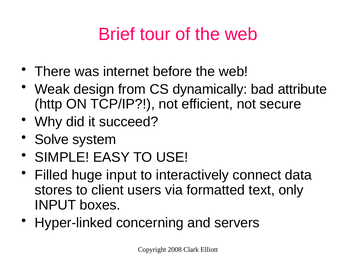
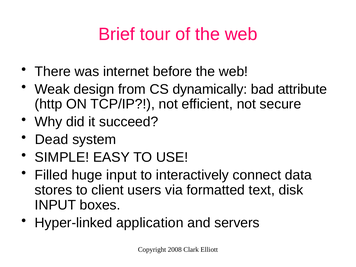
Solve: Solve -> Dead (52, 140)
only: only -> disk (291, 190)
concerning: concerning -> application (150, 223)
